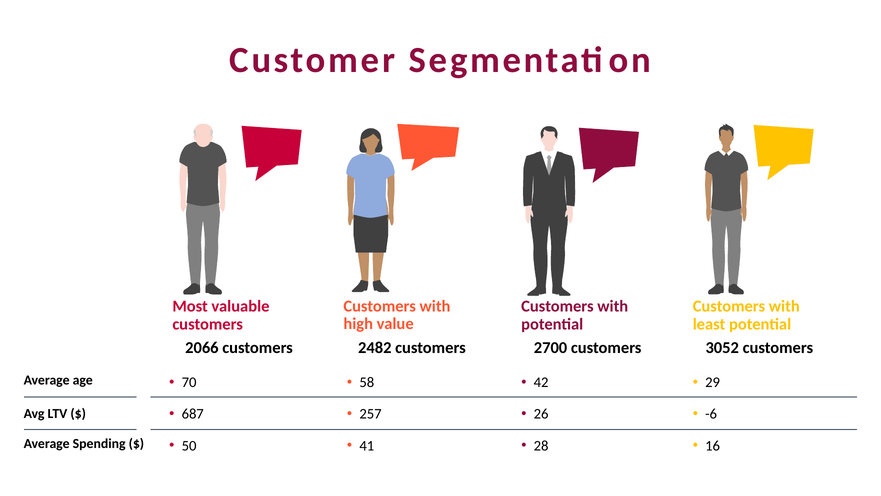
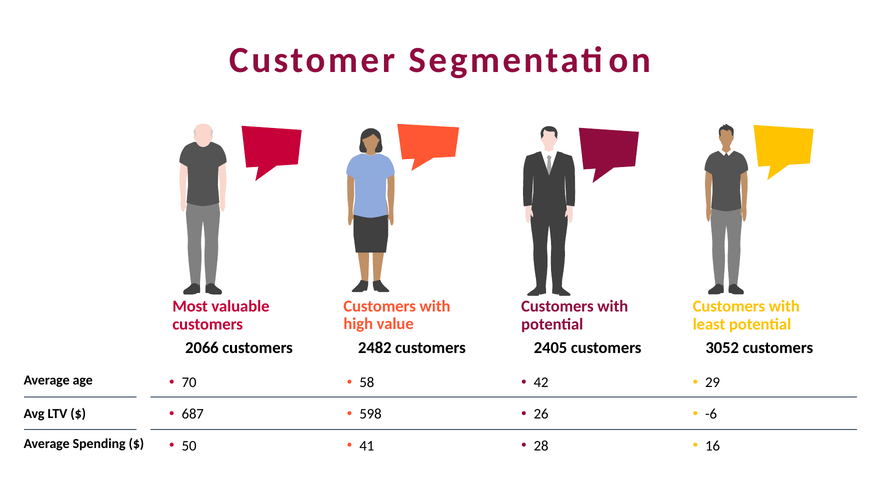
2700: 2700 -> 2405 (551, 348)
257: 257 -> 598 (370, 414)
